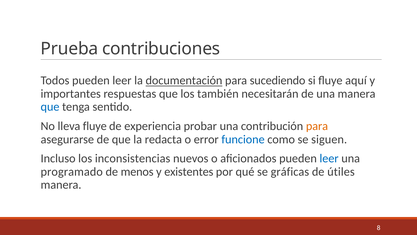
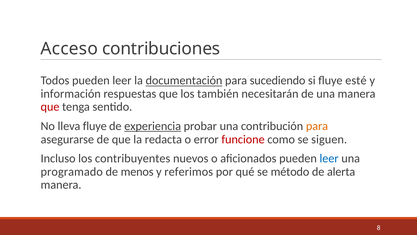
Prueba: Prueba -> Acceso (69, 49)
aquí: aquí -> esté (356, 80)
importantes: importantes -> información (71, 94)
que colour: blue -> red (50, 107)
experiencia underline: none -> present (153, 126)
funcione colour: blue -> red (243, 139)
inconsistencias: inconsistencias -> contribuyentes (133, 158)
existentes: existentes -> referimos (189, 171)
gráficas: gráficas -> método (290, 171)
útiles: útiles -> alerta (341, 171)
